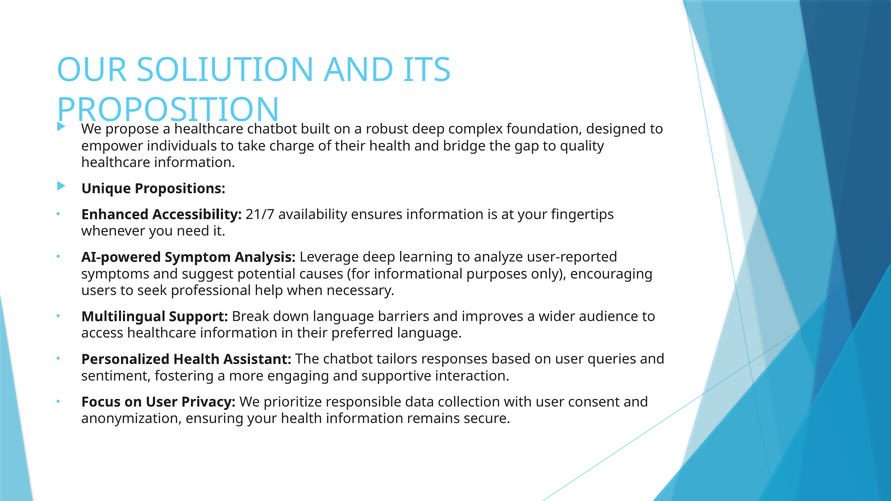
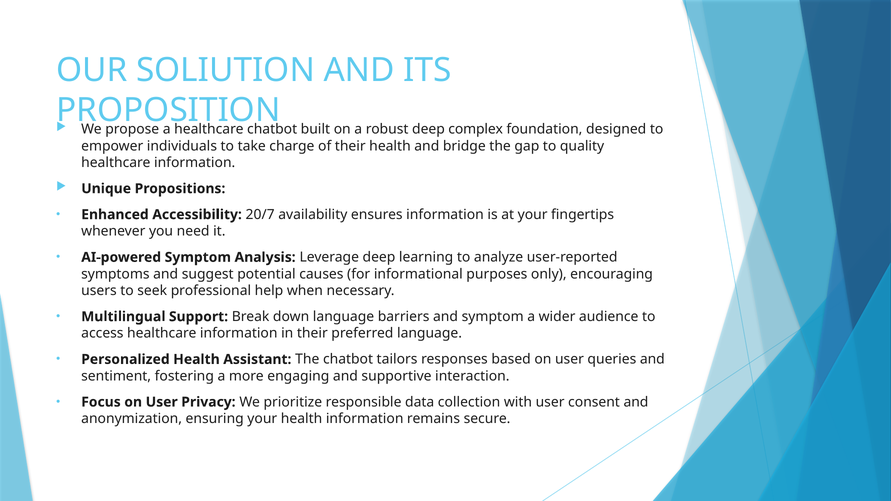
21/7: 21/7 -> 20/7 (260, 215)
and improves: improves -> symptom (493, 317)
